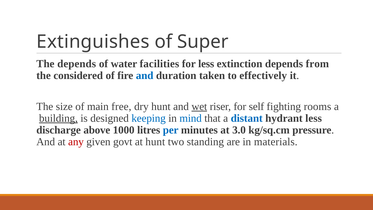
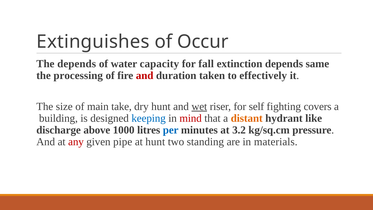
Super: Super -> Occur (203, 42)
facilities: facilities -> capacity (159, 64)
for less: less -> fall (206, 64)
from: from -> same (317, 64)
considered: considered -> processing (78, 75)
and colour: blue -> red (145, 75)
free: free -> take (121, 106)
rooms: rooms -> covers (318, 106)
building underline: present -> none (58, 118)
mind colour: blue -> red (191, 118)
distant colour: blue -> orange (247, 118)
hydrant less: less -> like (314, 118)
3.0: 3.0 -> 3.2 (239, 130)
govt: govt -> pipe (123, 142)
